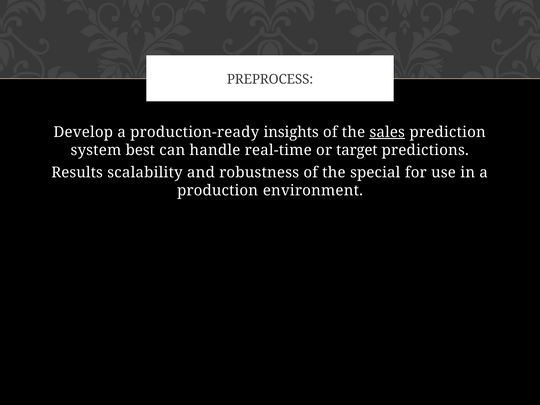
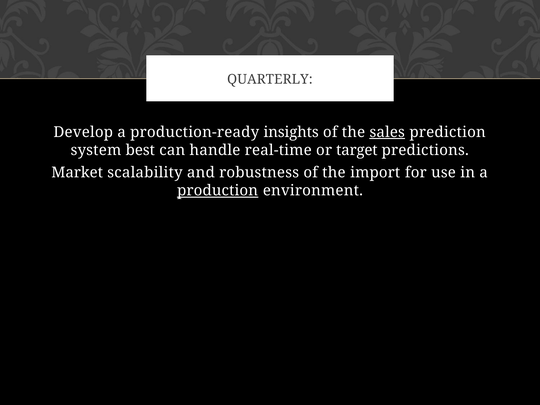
PREPROCESS: PREPROCESS -> QUARTERLY (270, 79)
Results: Results -> Market (77, 173)
special: special -> import (375, 173)
production underline: none -> present (218, 191)
